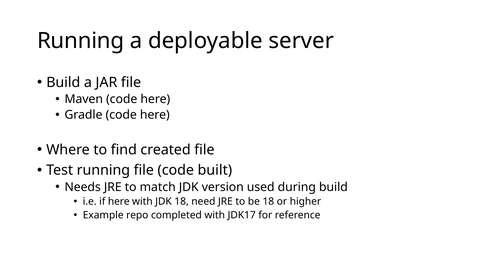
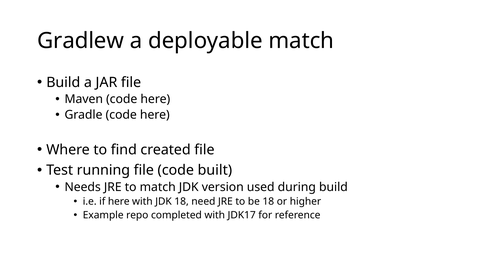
Running: Running -> Gradlew (81, 41)
deployable server: server -> match (301, 41)
